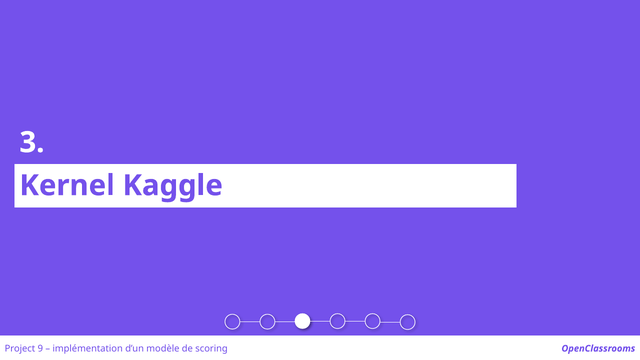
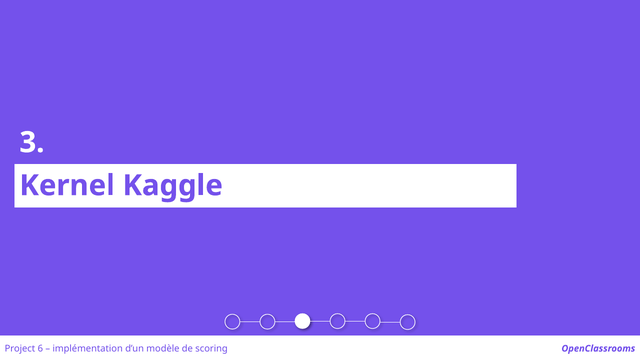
9: 9 -> 6 (40, 349)
